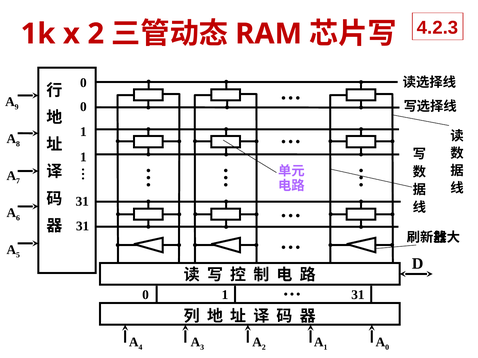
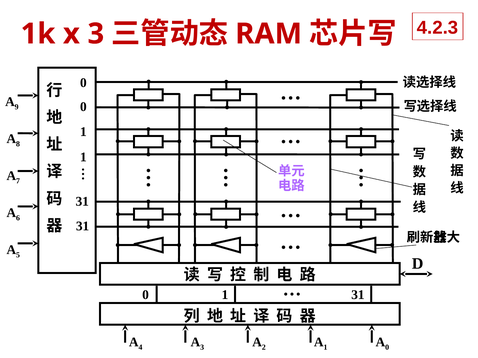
x 2: 2 -> 3 (96, 34)
